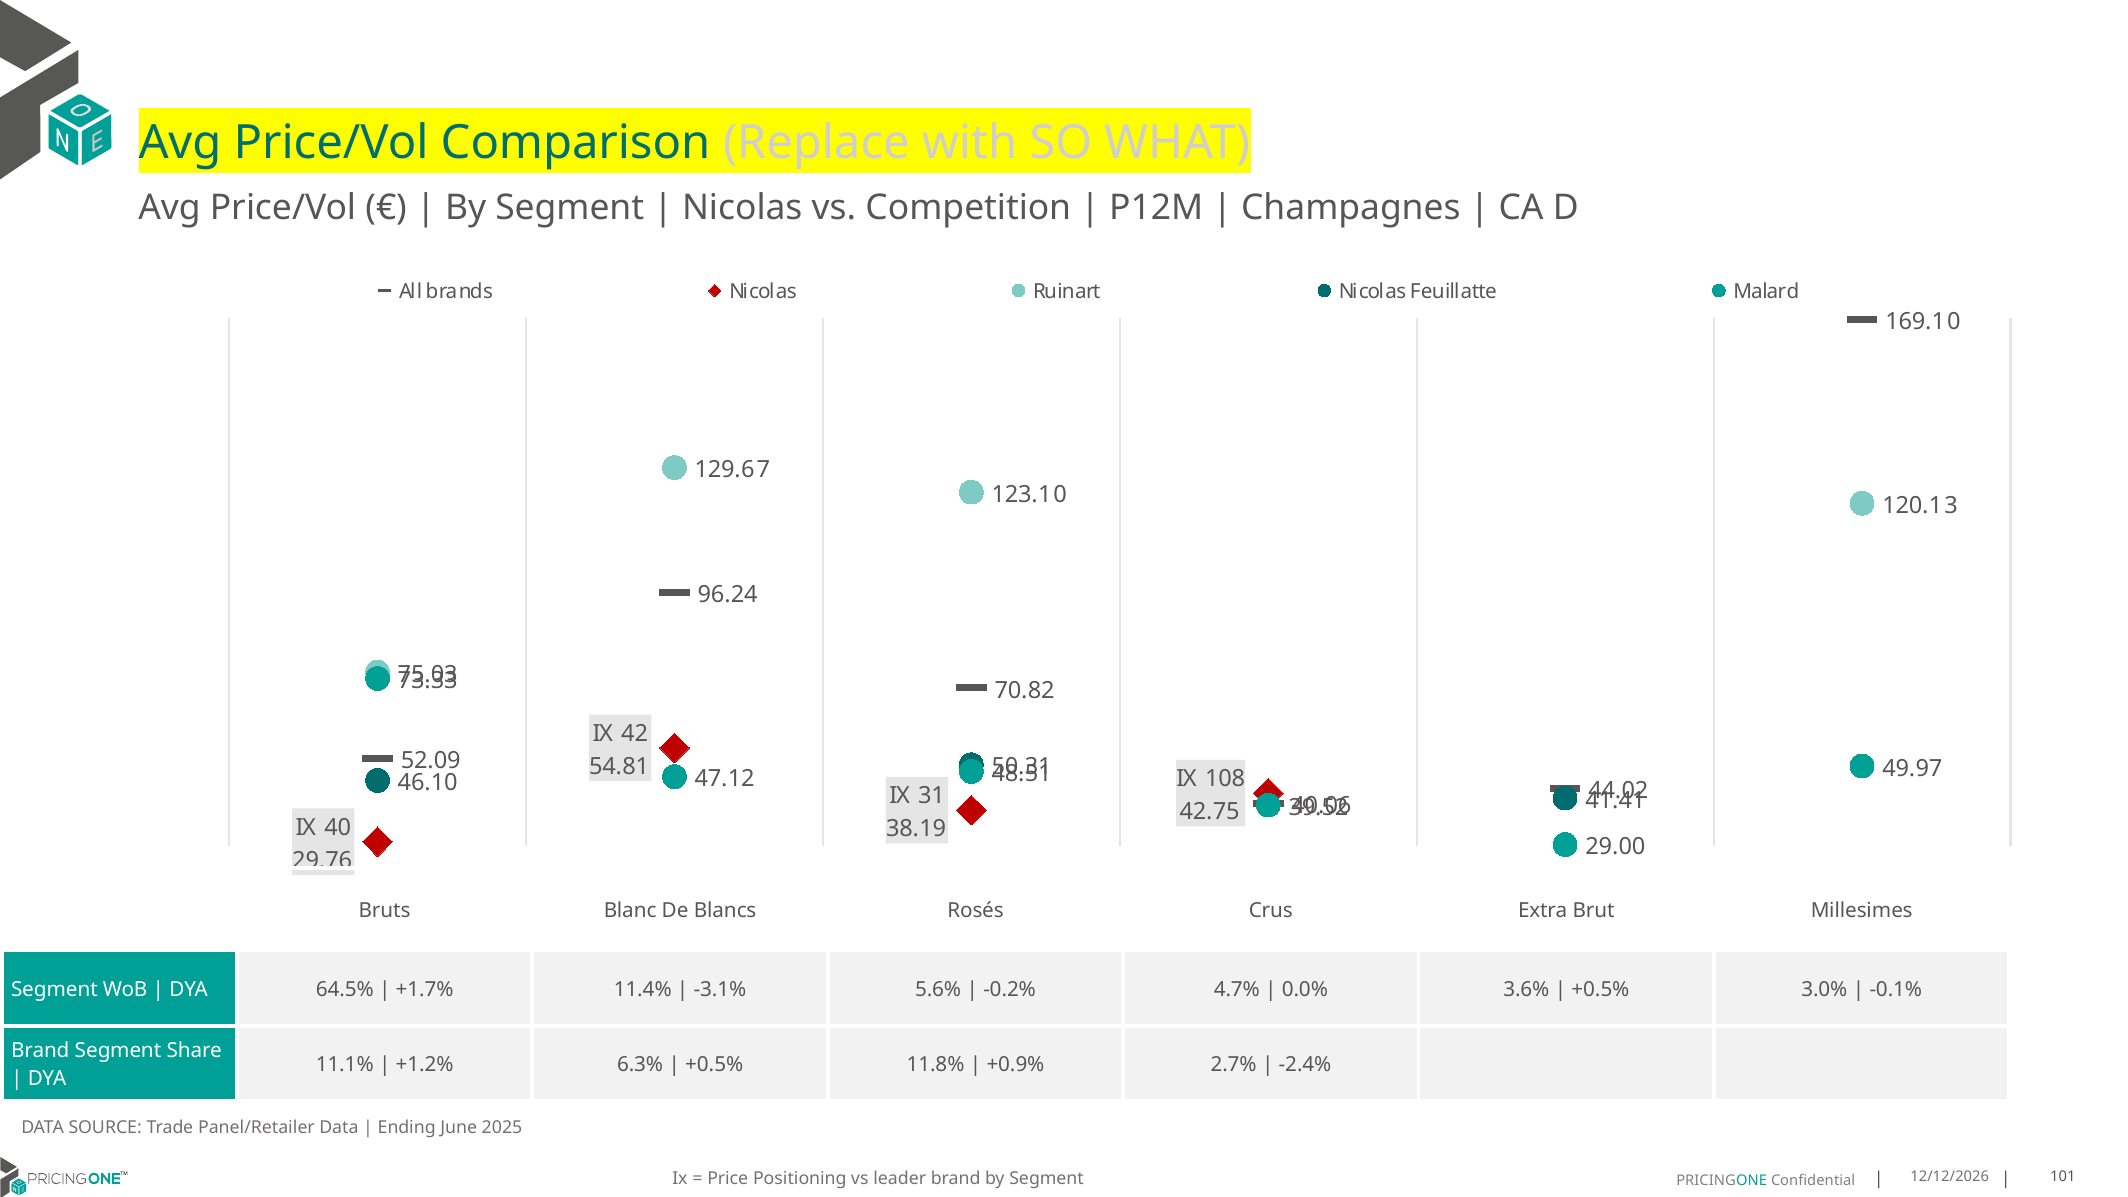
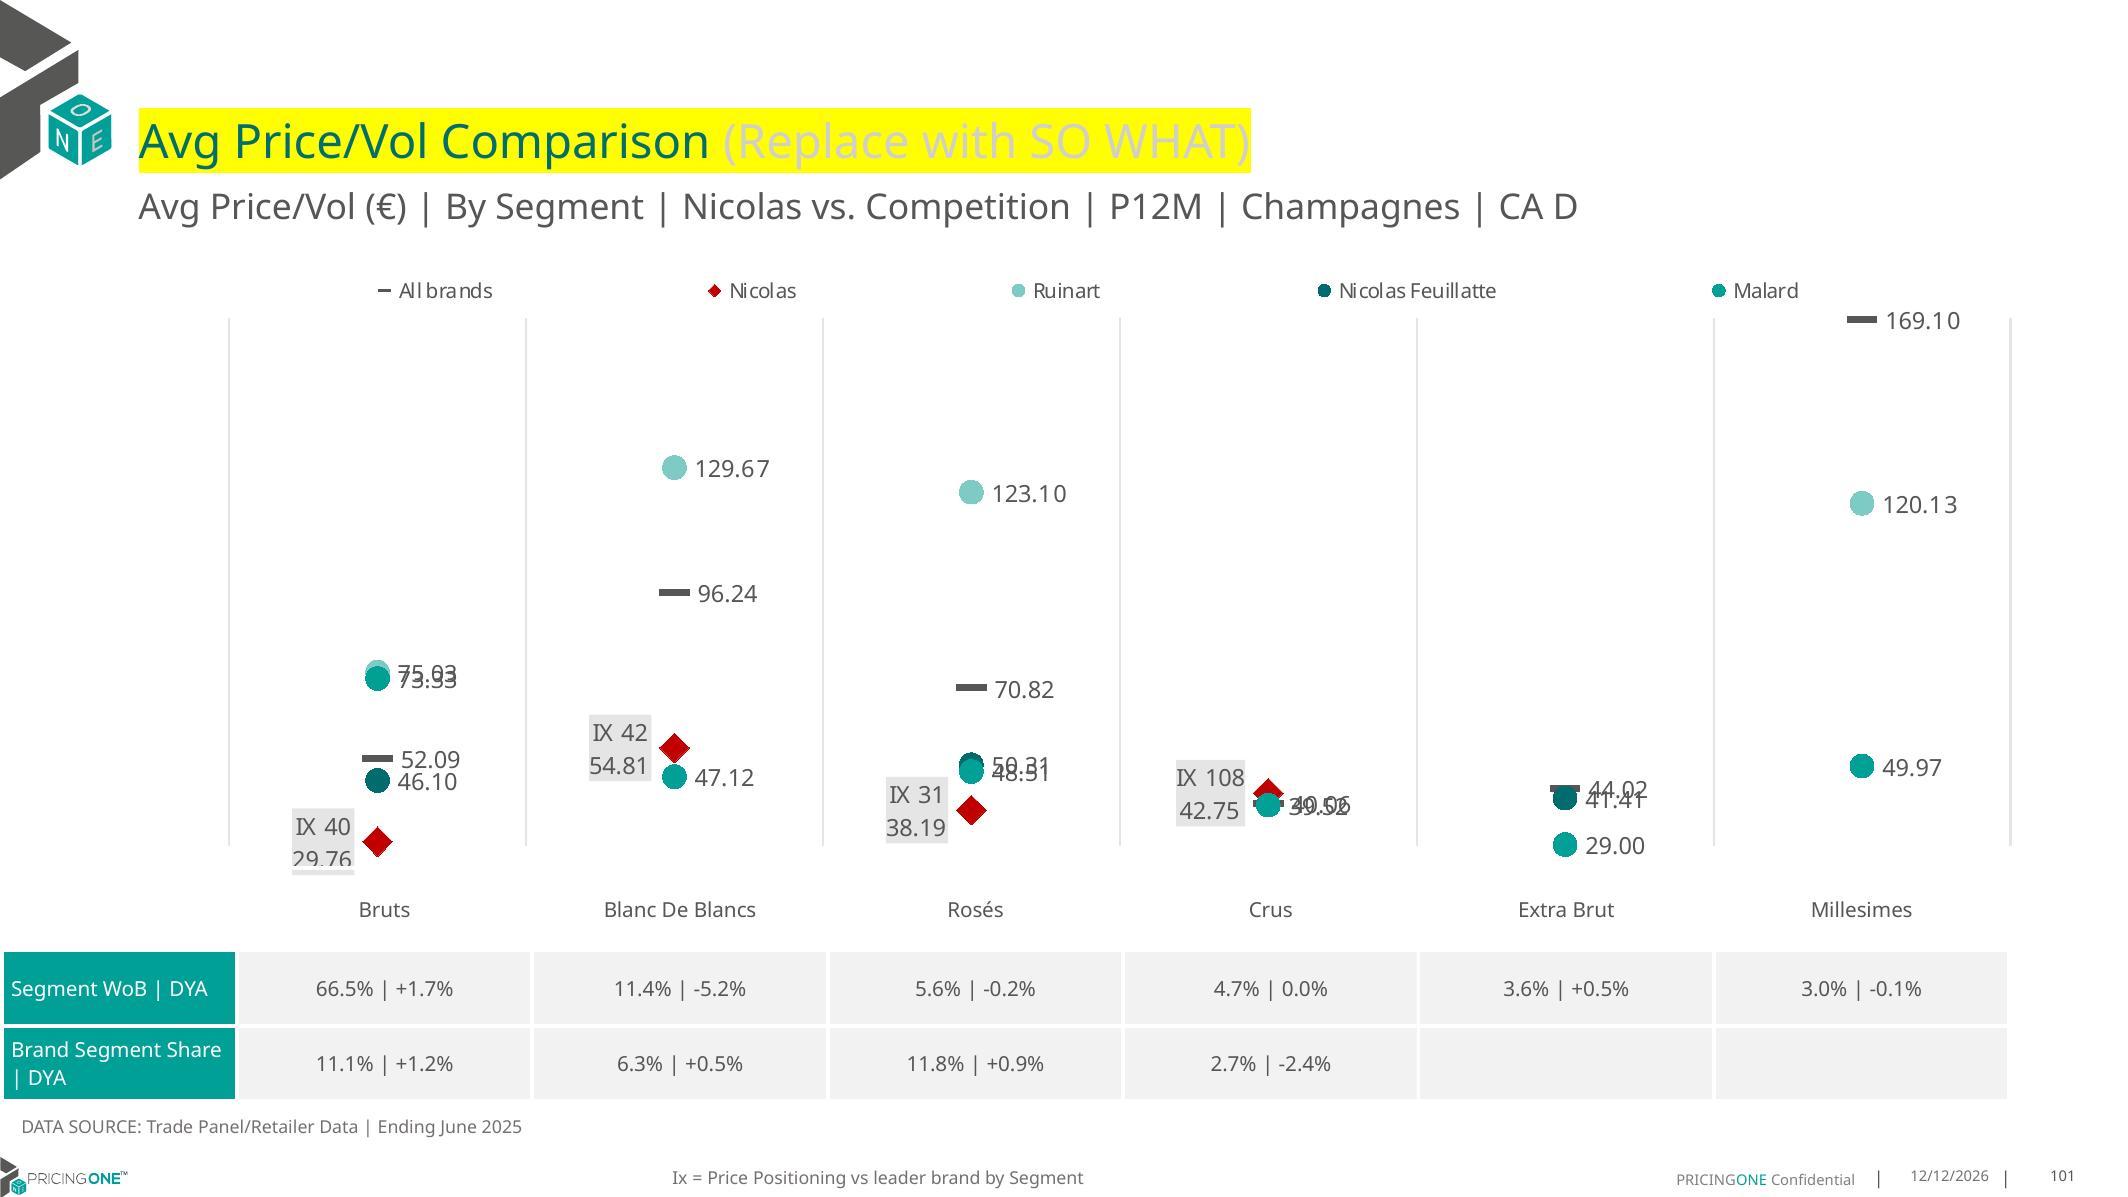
64.5%: 64.5% -> 66.5% (345, 989)
-3.1%: -3.1% -> -5.2% (720, 989)
